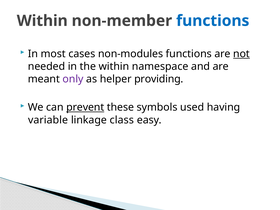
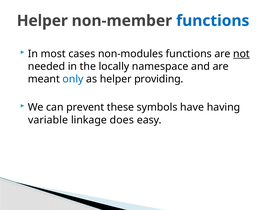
Within: Within -> Helper (42, 21)
the within: within -> locally (114, 66)
only colour: purple -> blue (73, 79)
prevent underline: present -> none (85, 107)
used: used -> have (192, 107)
class: class -> does (122, 120)
